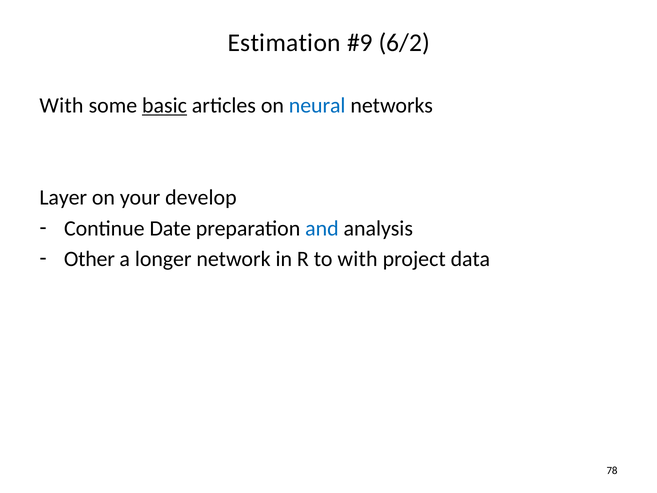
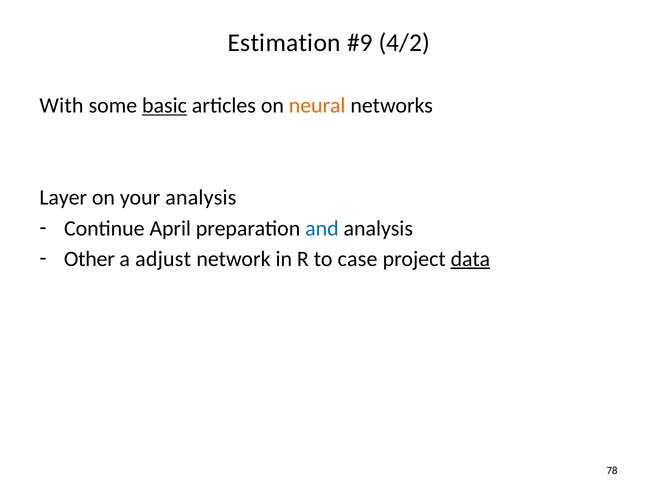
6/2: 6/2 -> 4/2 (404, 43)
neural colour: blue -> orange (317, 106)
your develop: develop -> analysis (201, 198)
Date: Date -> April (170, 228)
longer: longer -> adjust (163, 259)
to with: with -> case (358, 259)
data underline: none -> present (470, 259)
